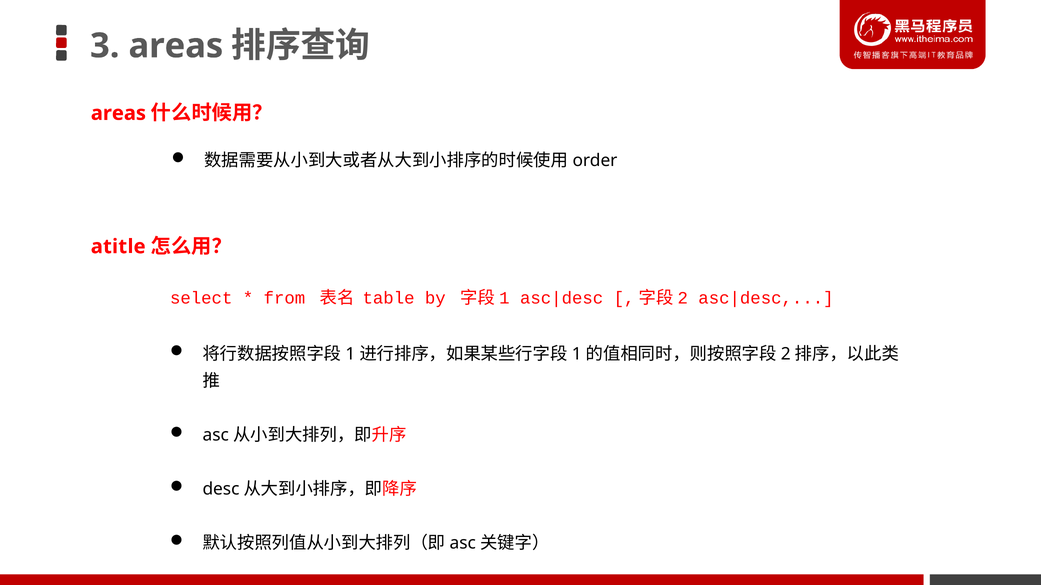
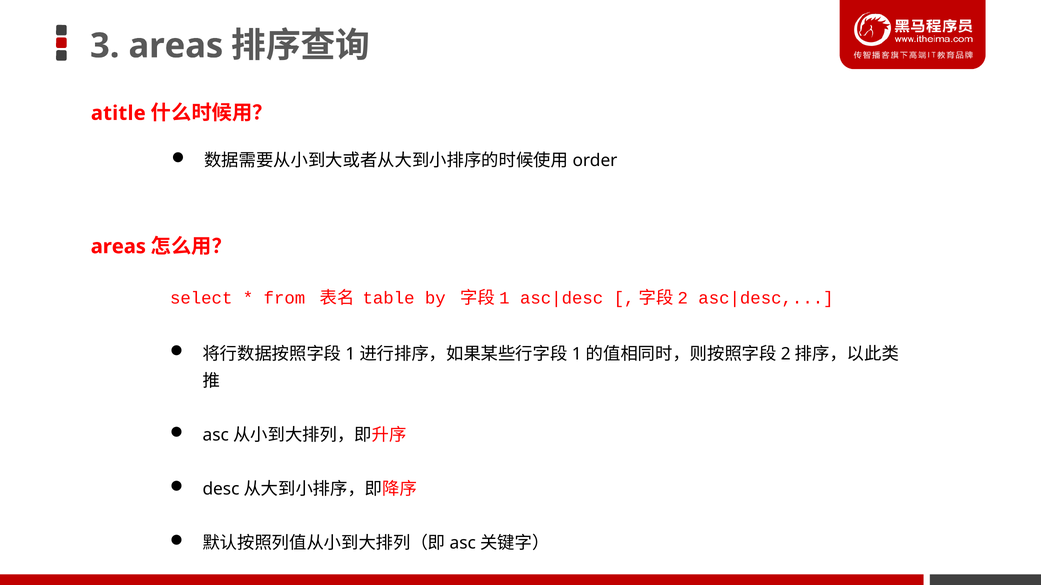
areas: areas -> atitle (118, 113)
atitle: atitle -> areas (118, 247)
